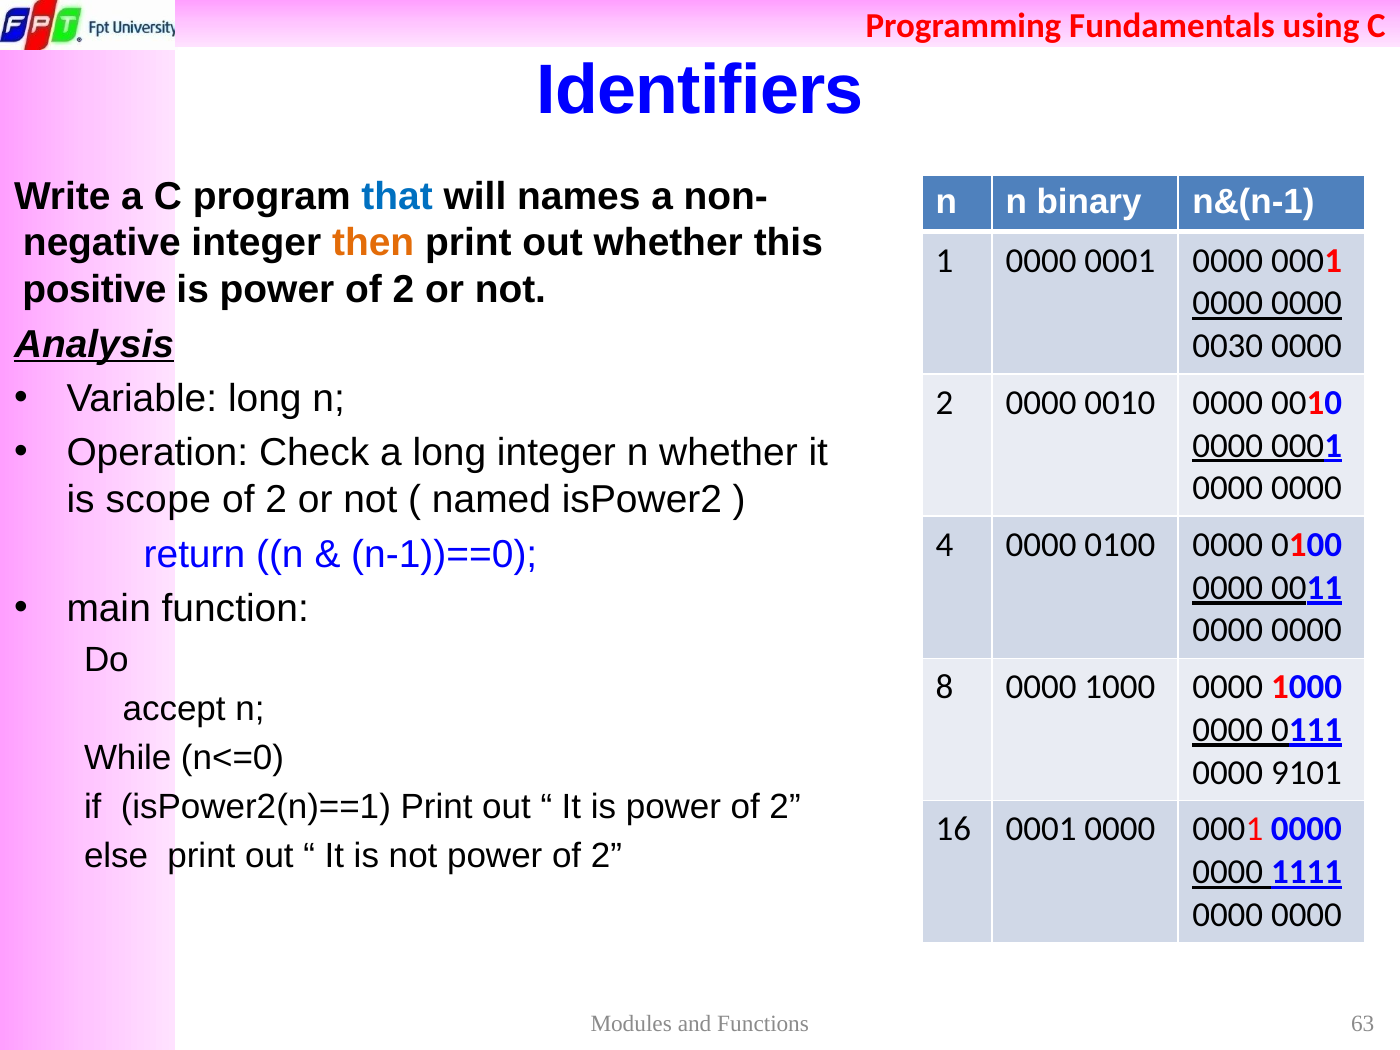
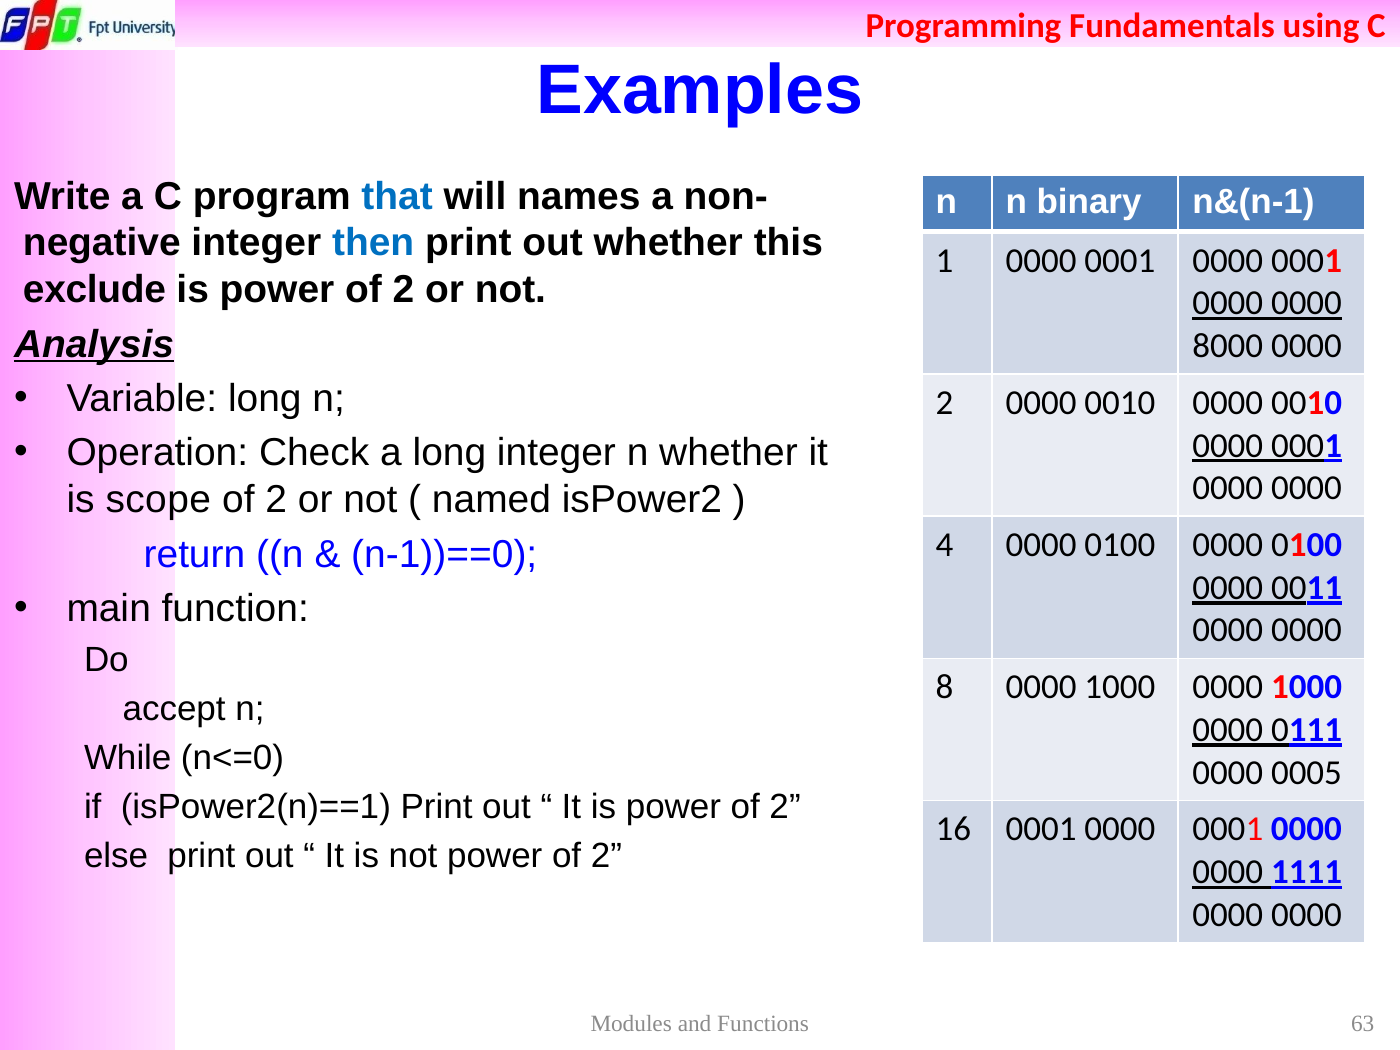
Identifiers: Identifiers -> Examples (700, 90)
then colour: orange -> blue (373, 243)
positive: positive -> exclude (94, 290)
0030: 0030 -> 8000 (1228, 346)
9101: 9101 -> 0005 (1306, 773)
